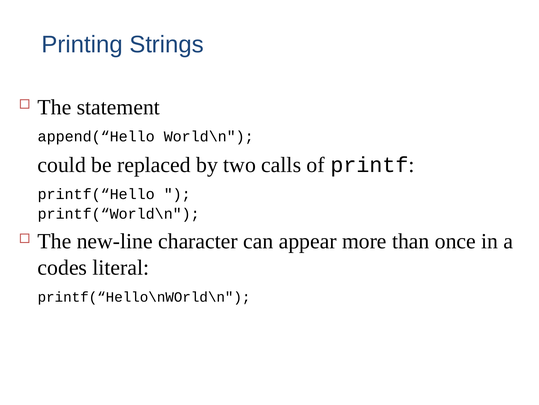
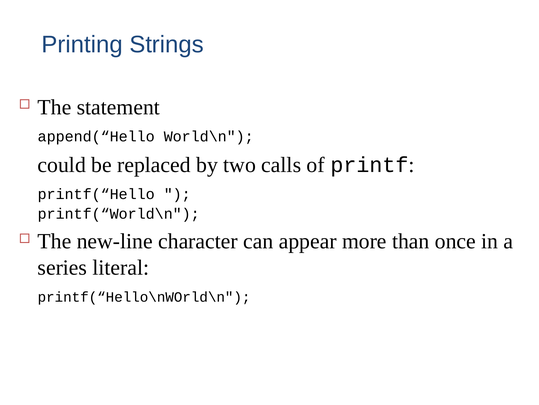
codes: codes -> series (62, 267)
